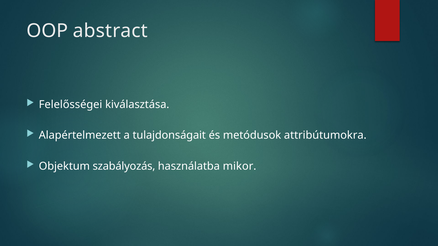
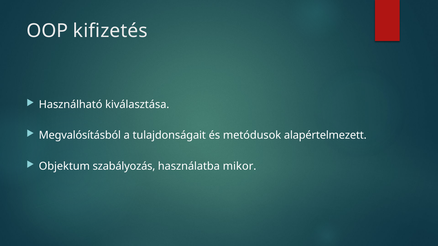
abstract: abstract -> kifizetés (110, 31)
Felelősségei: Felelősségei -> Használható (71, 105)
Alapértelmezett: Alapértelmezett -> Megvalósításból (80, 135)
attribútumokra: attribútumokra -> alapértelmezett (325, 135)
